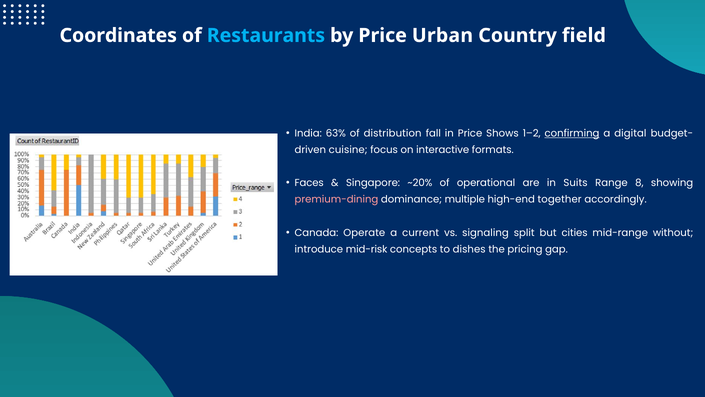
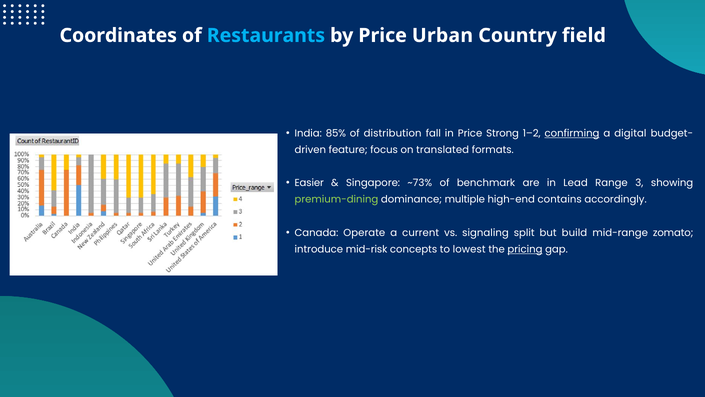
63%: 63% -> 85% (336, 133)
Shows: Shows -> Strong (503, 133)
cuisine: cuisine -> feature (348, 150)
interactive: interactive -> translated (443, 150)
Faces: Faces -> Easier (309, 183)
~20%: ~20% -> ~73% (420, 183)
operational: operational -> benchmark (486, 183)
Suits: Suits -> Lead (576, 183)
8: 8 -> 3 (639, 183)
premium-dining colour: pink -> light green (336, 199)
together: together -> contains (560, 199)
cities: cities -> build (574, 232)
without: without -> zomato (673, 232)
dishes: dishes -> lowest (469, 249)
pricing underline: none -> present (525, 249)
